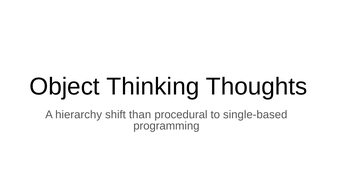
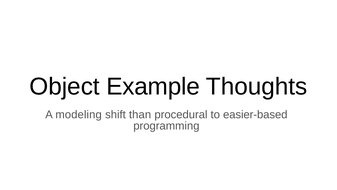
Thinking: Thinking -> Example (153, 87)
hierarchy: hierarchy -> modeling (79, 114)
single-based: single-based -> easier-based (255, 114)
